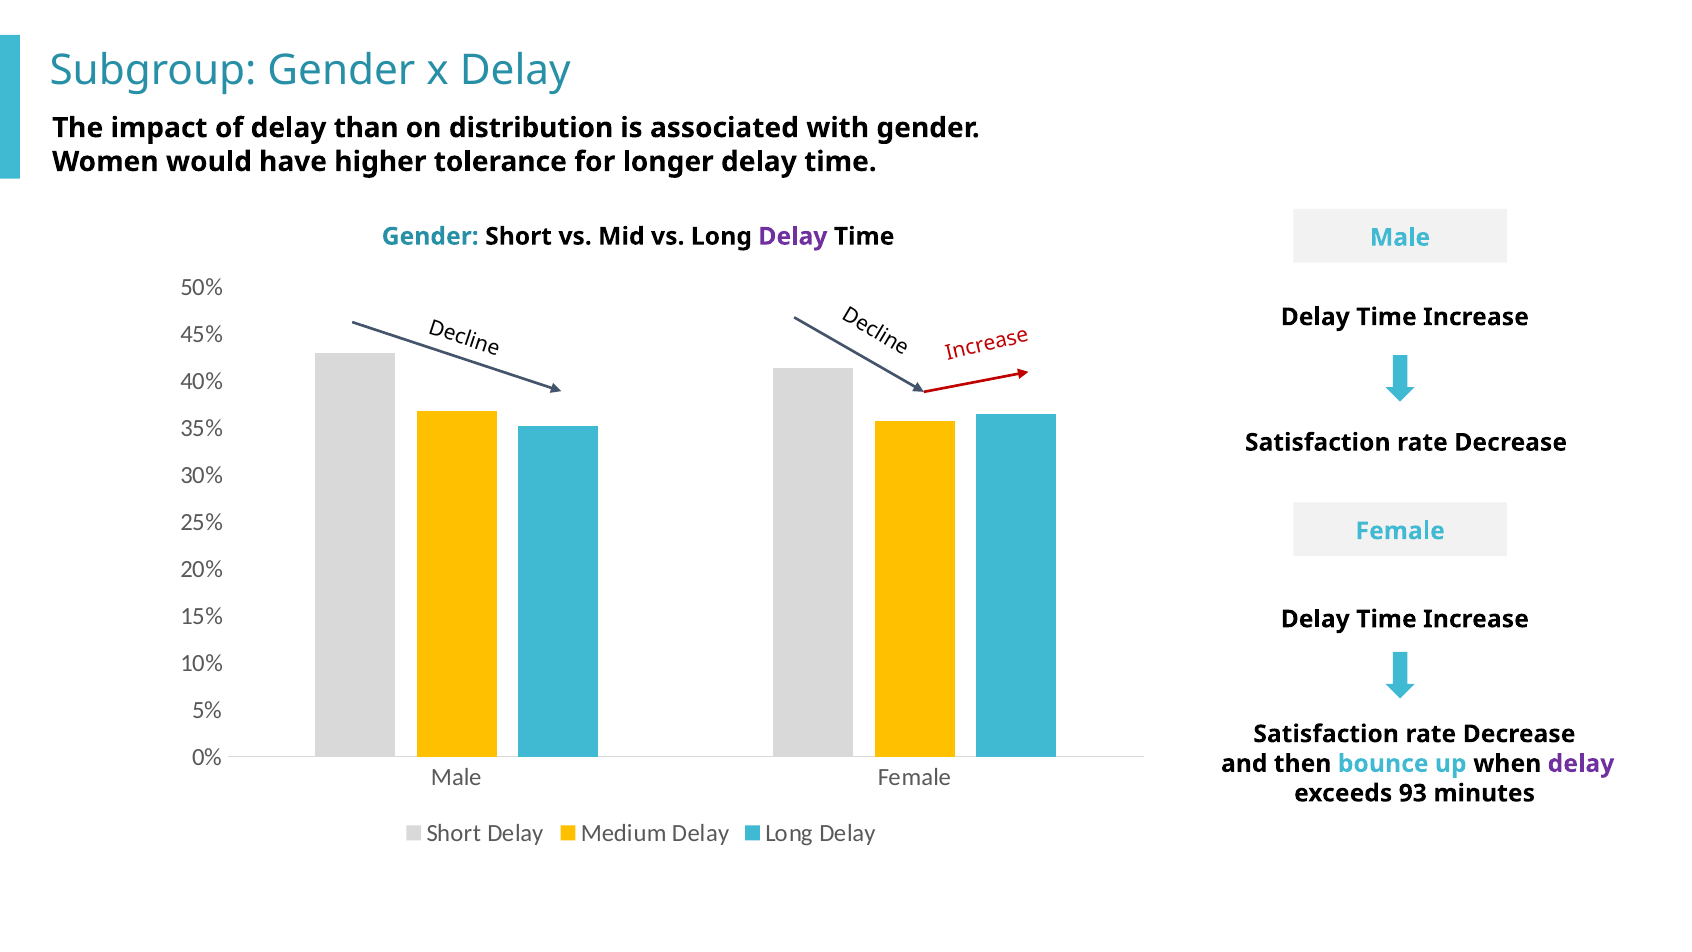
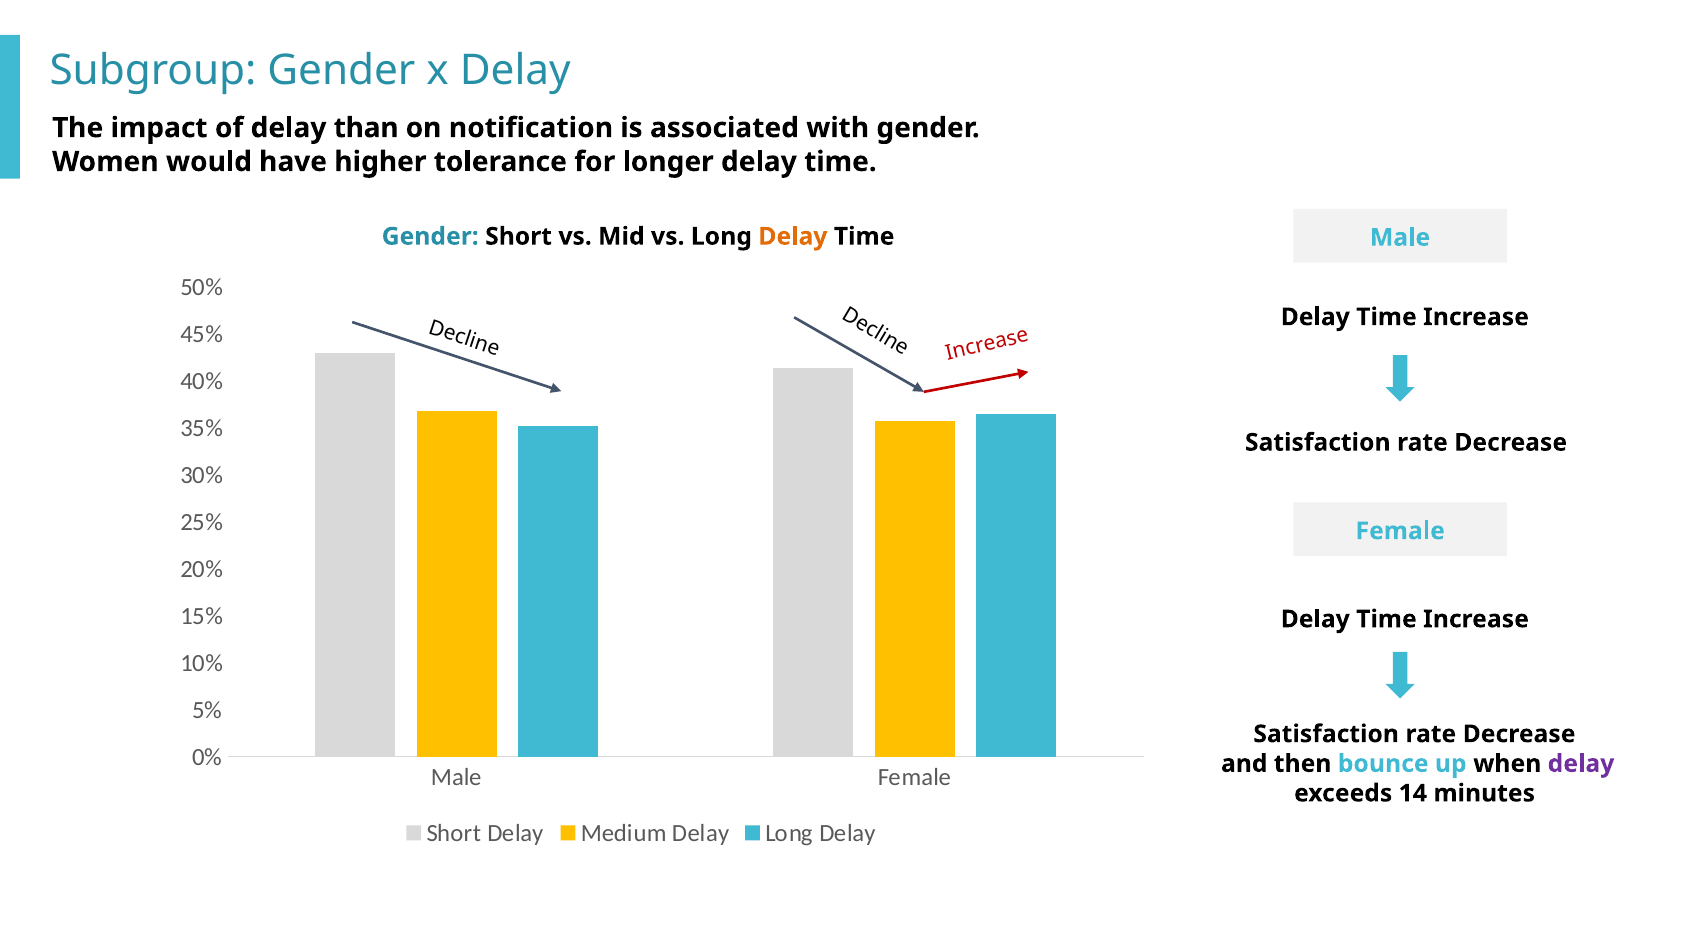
distribution: distribution -> notification (531, 128)
Delay colour: purple -> orange (793, 236)
93: 93 -> 14 (1413, 793)
